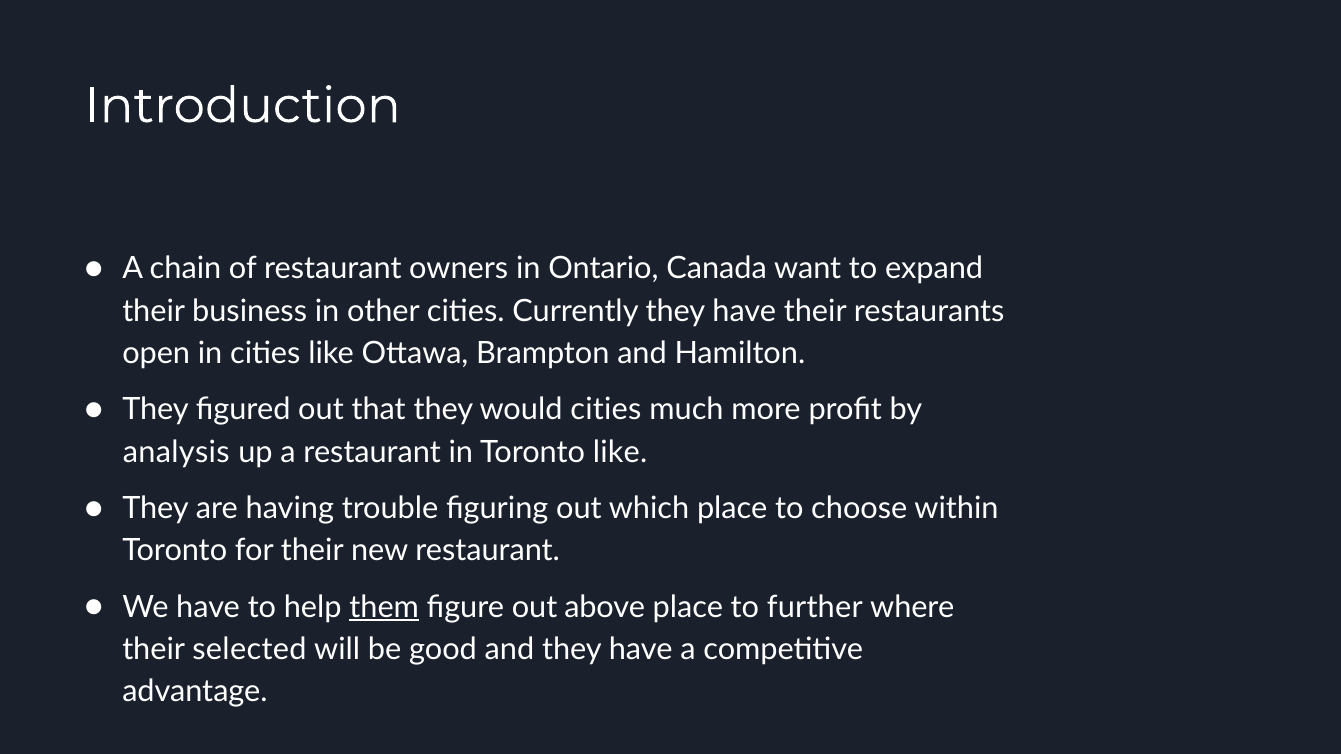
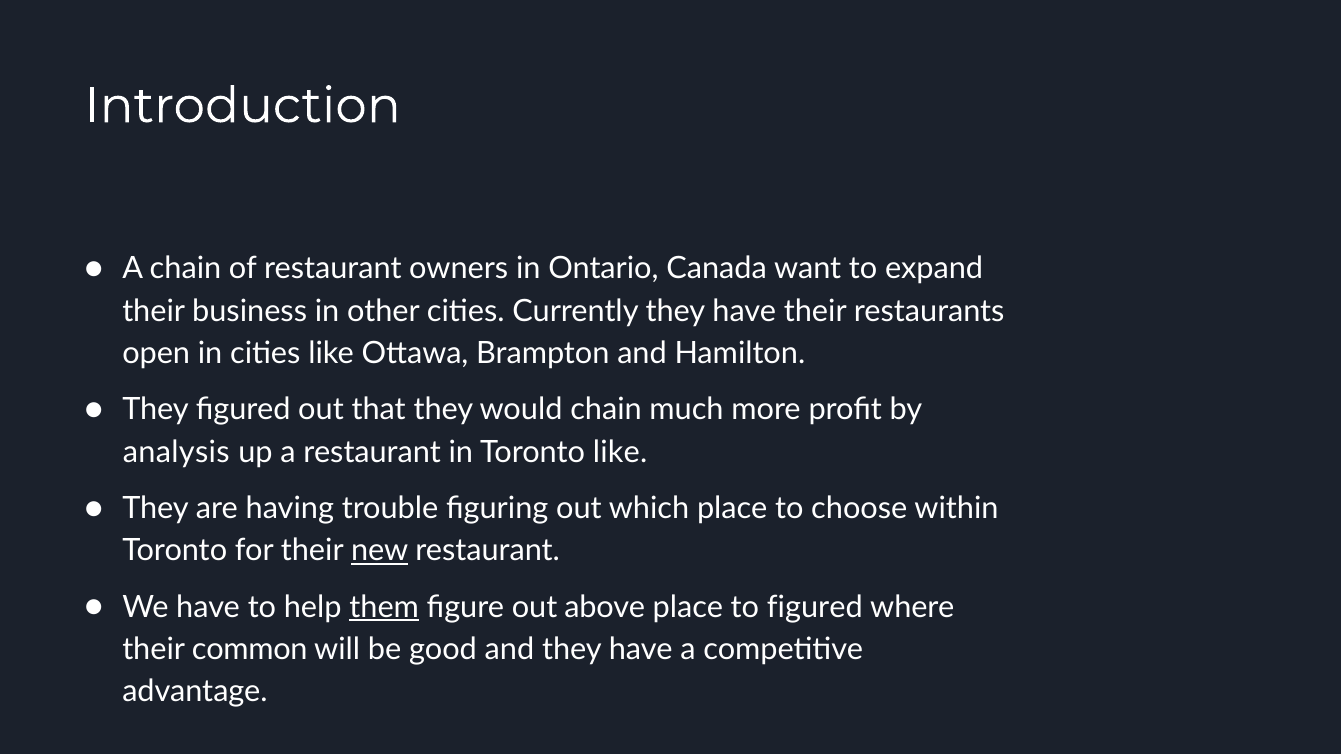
would cities: cities -> chain (606, 410)
new underline: none -> present (380, 551)
to further: further -> figured (815, 607)
selected: selected -> common (250, 650)
